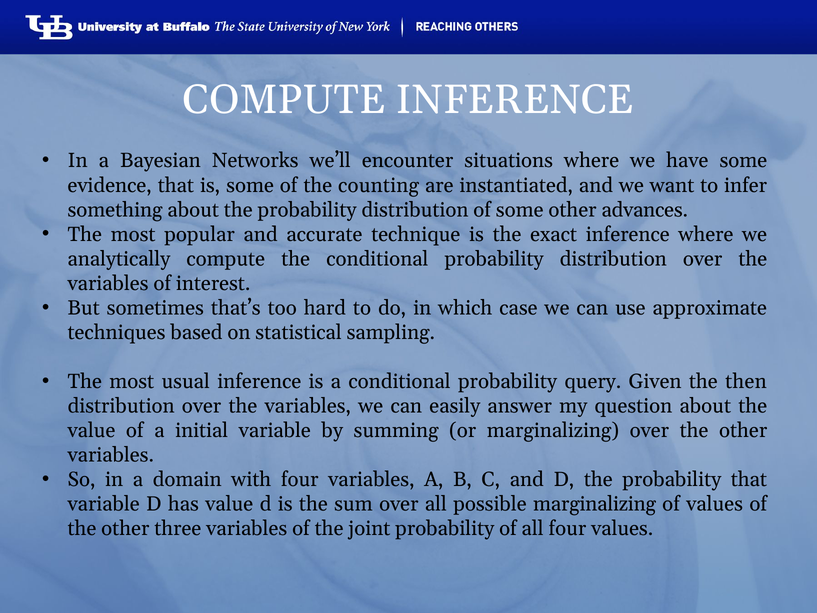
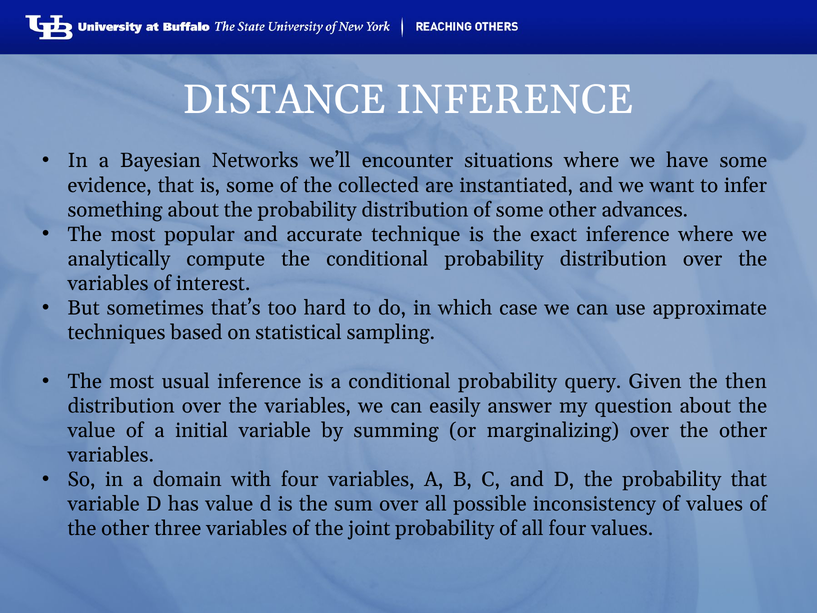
COMPUTE: COMPUTE -> DISTANCE (285, 99)
counting: counting -> collected (379, 185)
possible marginalizing: marginalizing -> inconsistency (594, 504)
